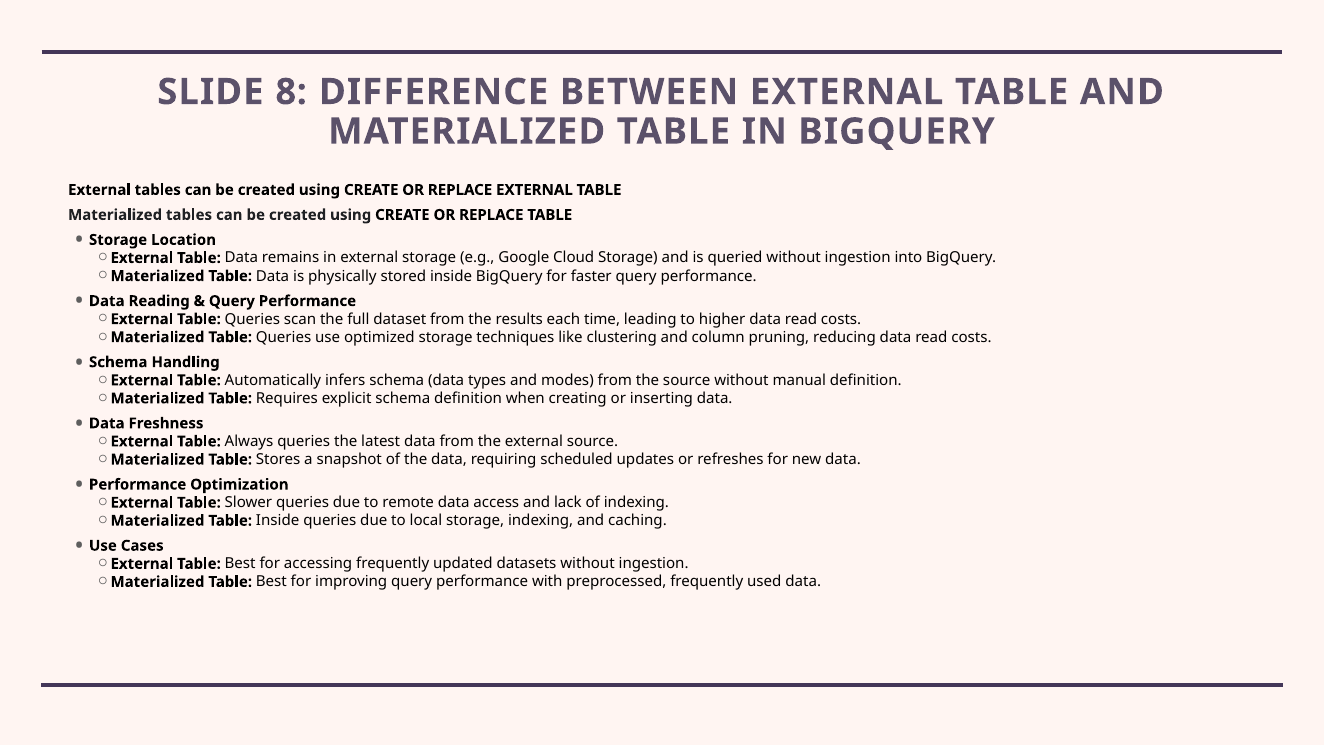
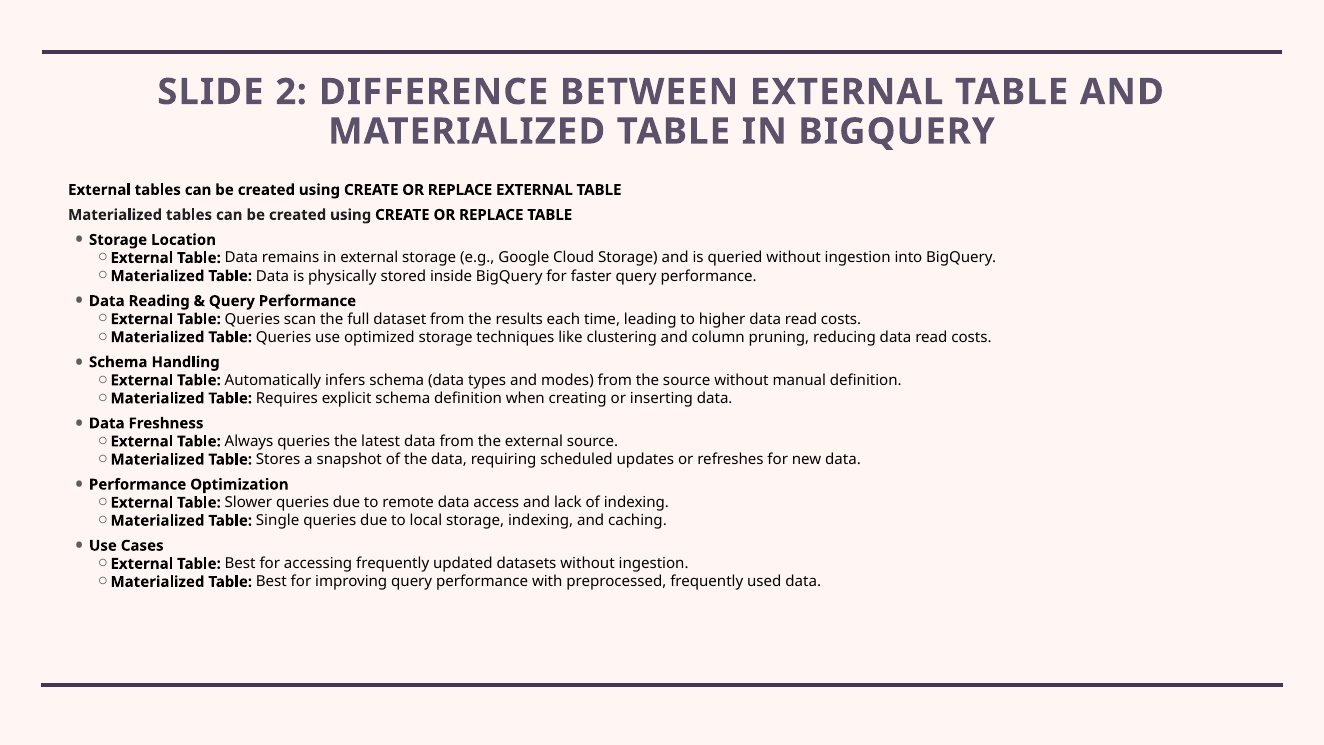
8: 8 -> 2 (291, 92)
Table Inside: Inside -> Single (278, 521)
